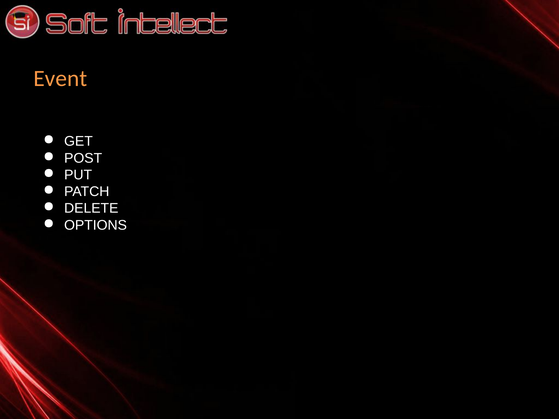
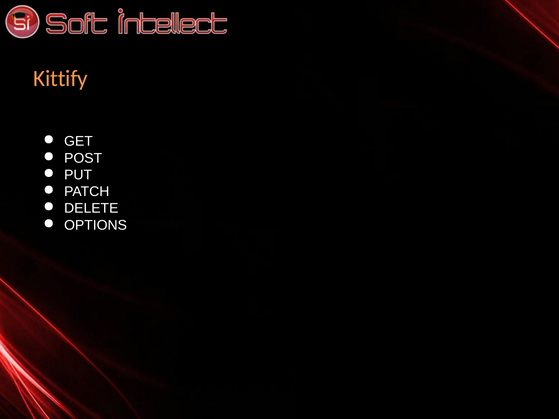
Event: Event -> Kittify (61, 78)
